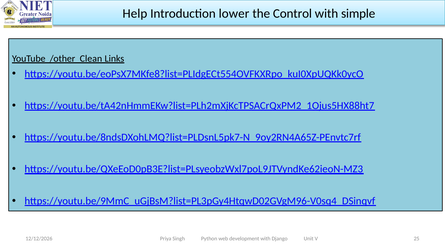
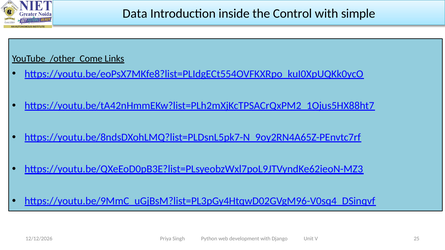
Help: Help -> Data (135, 13)
lower: lower -> inside (234, 13)
Clean: Clean -> Come (91, 59)
